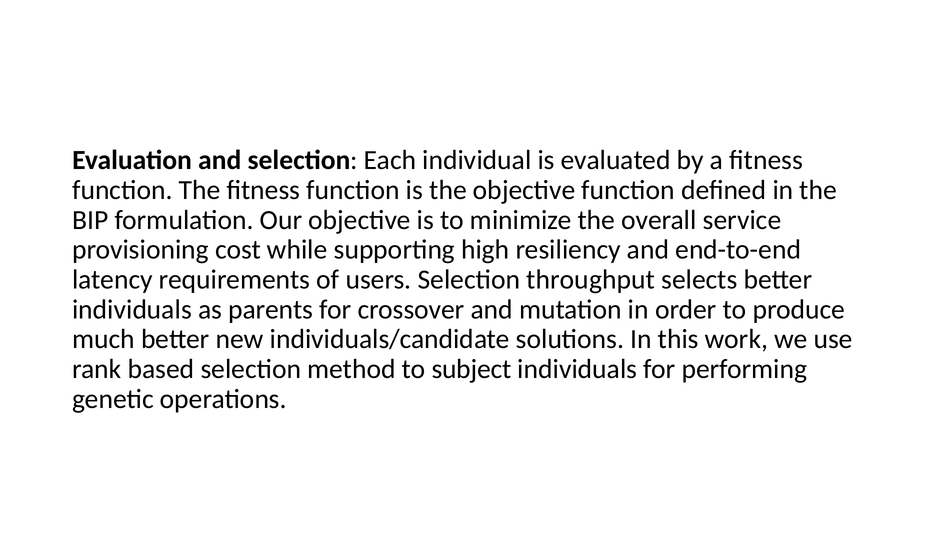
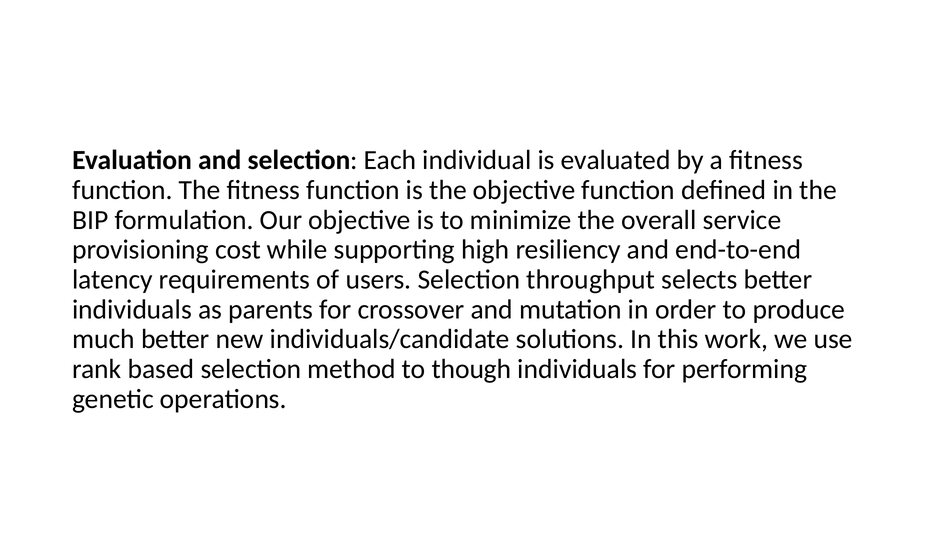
subject: subject -> though (471, 369)
